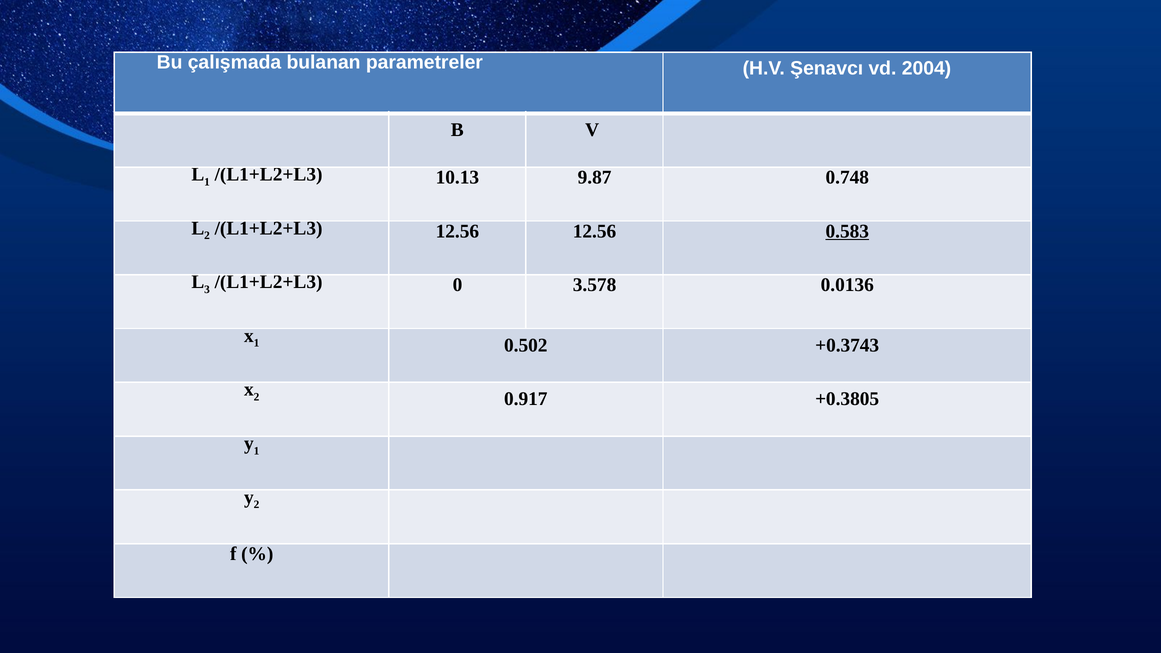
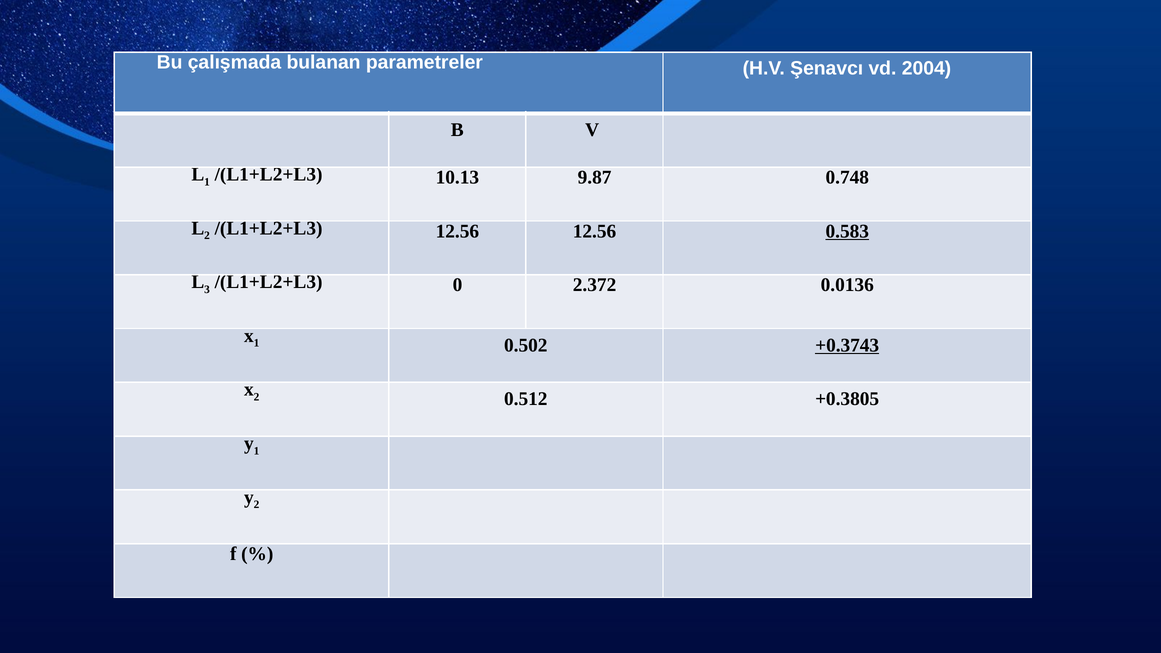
3.578: 3.578 -> 2.372 (595, 285)
+0.3743 underline: none -> present (847, 345)
0.917: 0.917 -> 0.512 (526, 399)
